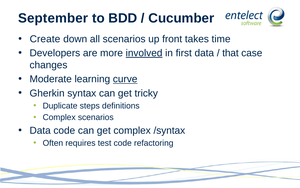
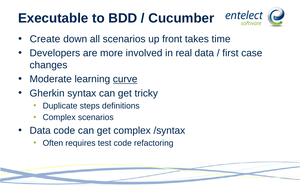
September: September -> Executable (53, 18)
involved underline: present -> none (144, 53)
first: first -> real (184, 53)
that: that -> first (230, 53)
